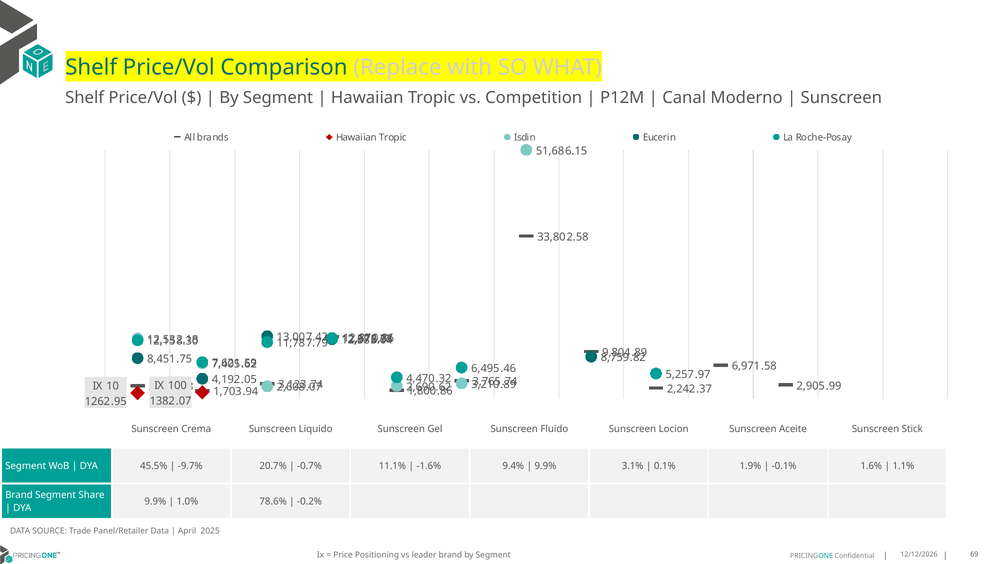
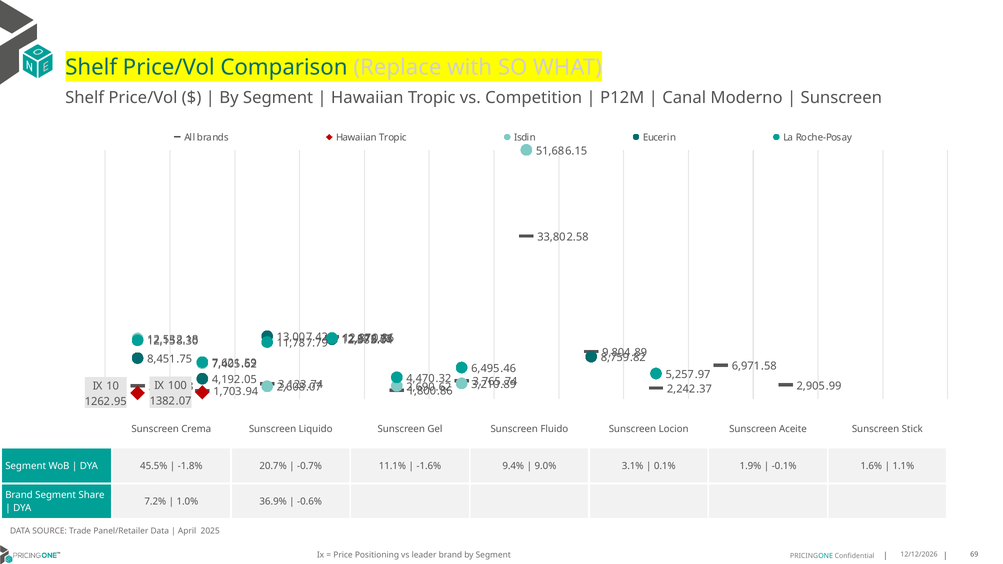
-9.7%: -9.7% -> -1.8% (190, 466)
9.9%: 9.9% -> 9.0% (545, 466)
9.9%: 9.9% -> 7.2% (155, 502)
78.6%: 78.6% -> 36.9% (273, 502)
-0.2%: -0.2% -> -0.6% (309, 502)
